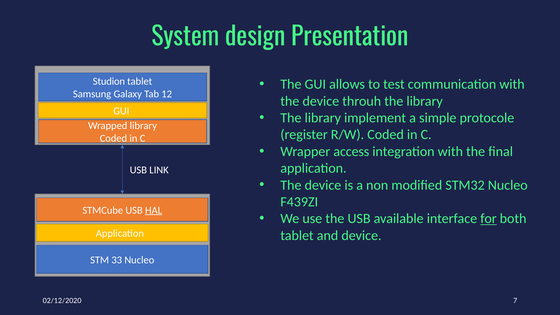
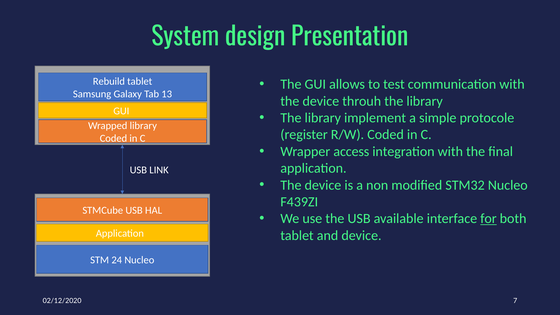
Studion: Studion -> Rebuild (109, 81)
12: 12 -> 13 (167, 94)
HAL underline: present -> none (154, 210)
33: 33 -> 24 (117, 260)
